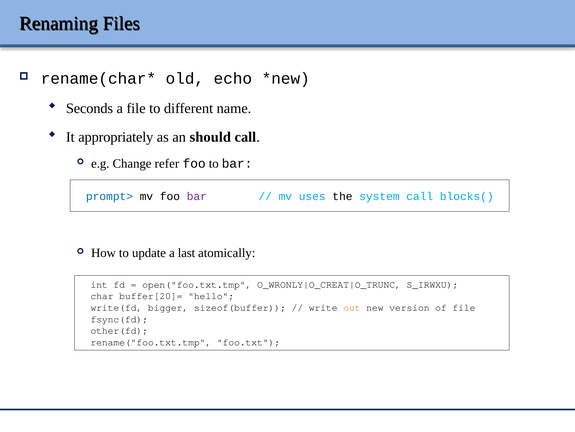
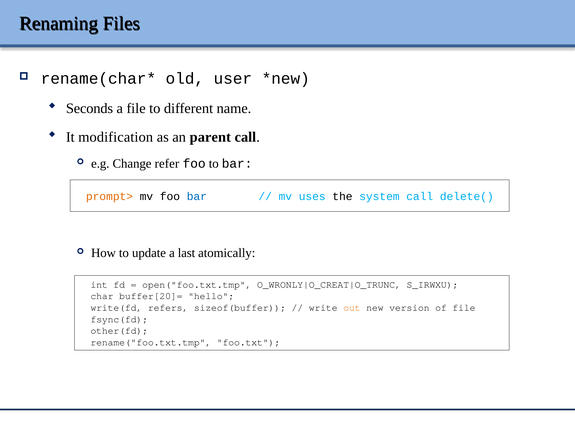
echo: echo -> user (233, 79)
appropriately: appropriately -> modification (116, 137)
should: should -> parent (210, 137)
prompt> colour: blue -> orange (109, 196)
bar colour: purple -> blue (197, 196)
blocks(: blocks( -> delete( (467, 196)
bigger: bigger -> refers (168, 307)
